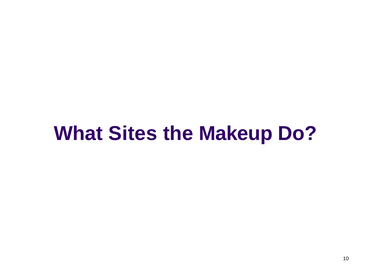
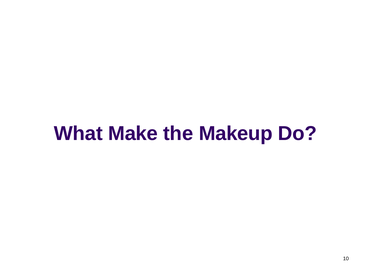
Sites: Sites -> Make (133, 134)
